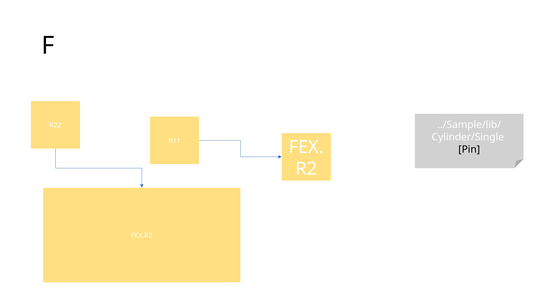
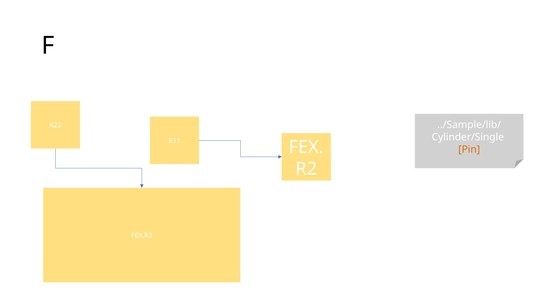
Pin colour: black -> orange (469, 150)
